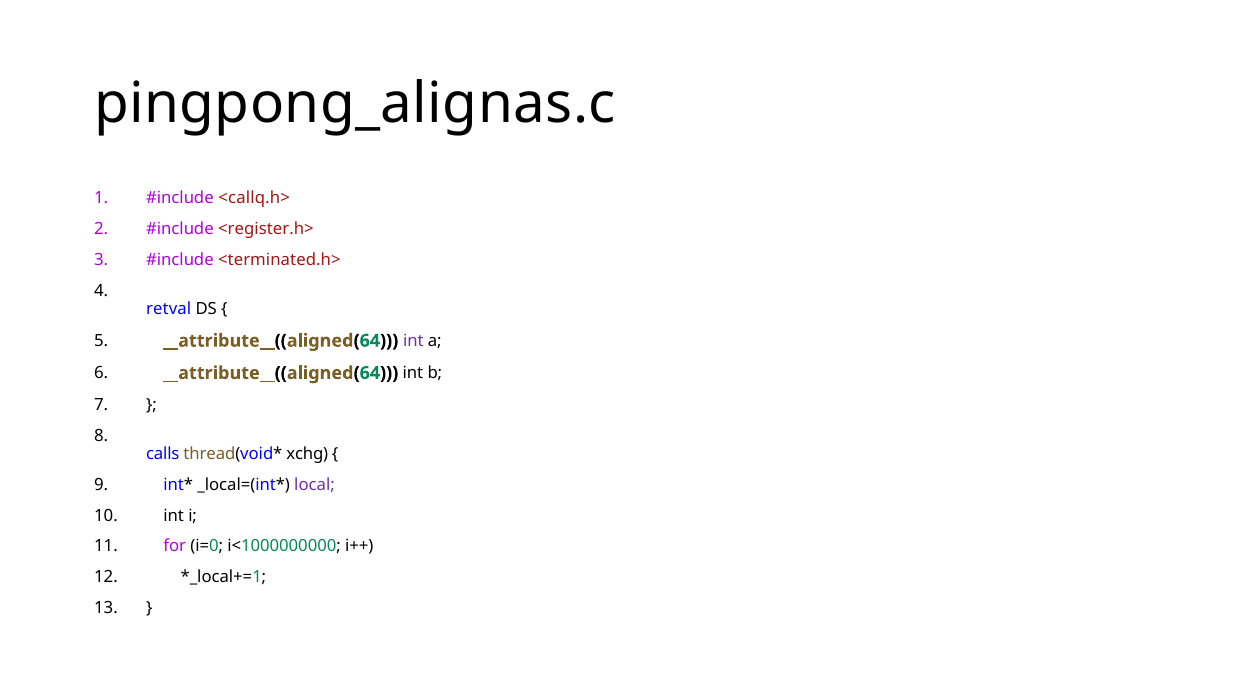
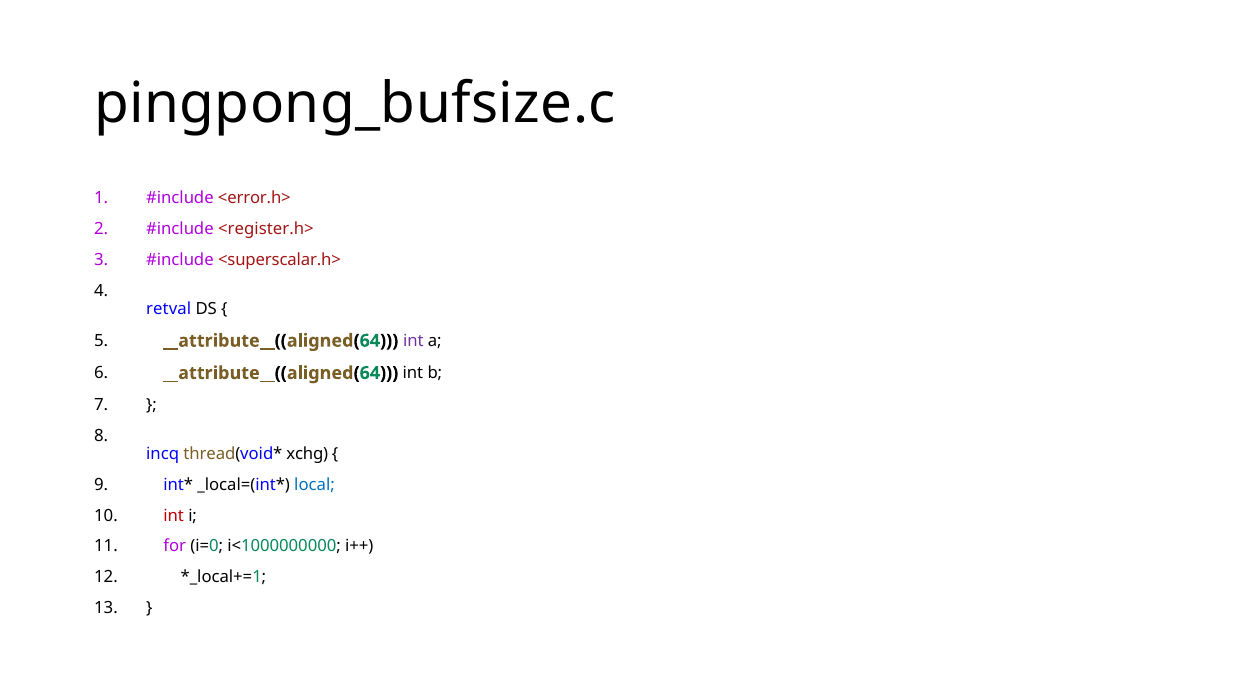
pingpong_alignas.c: pingpong_alignas.c -> pingpong_bufsize.c (355, 104)
<callq.h>: <callq.h> -> <error.h> (254, 198)
<terminated.h>: <terminated.h> -> <superscalar.h> (279, 260)
calls: calls -> incq (163, 454)
local colour: purple -> blue (315, 485)
int colour: black -> red (174, 516)
